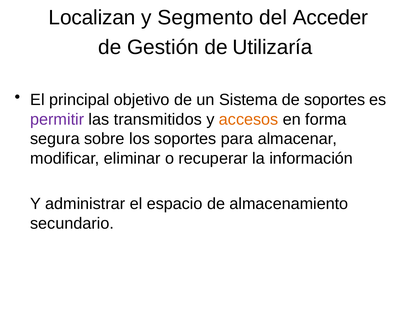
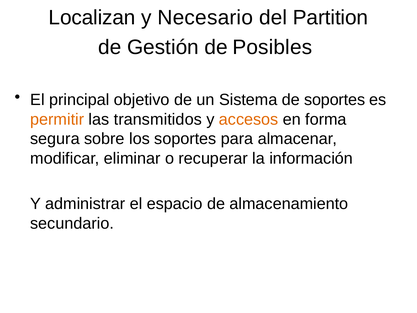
Segmento: Segmento -> Necesario (205, 17)
Acceder: Acceder -> Partition (331, 17)
Utilizaría: Utilizaría -> Posibles (272, 47)
permitir colour: purple -> orange (57, 119)
